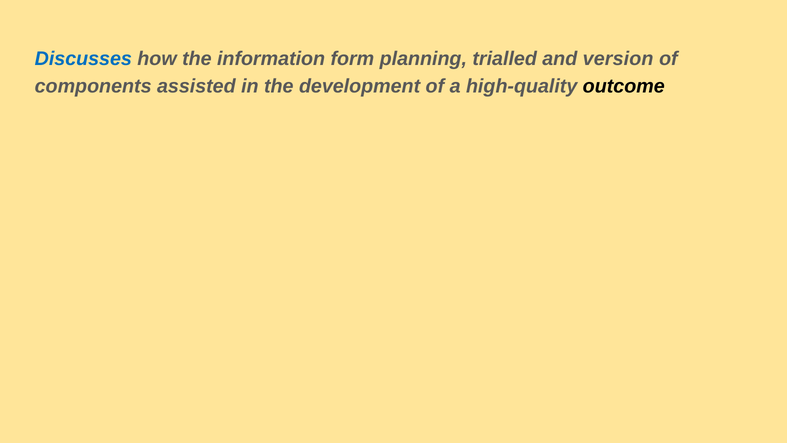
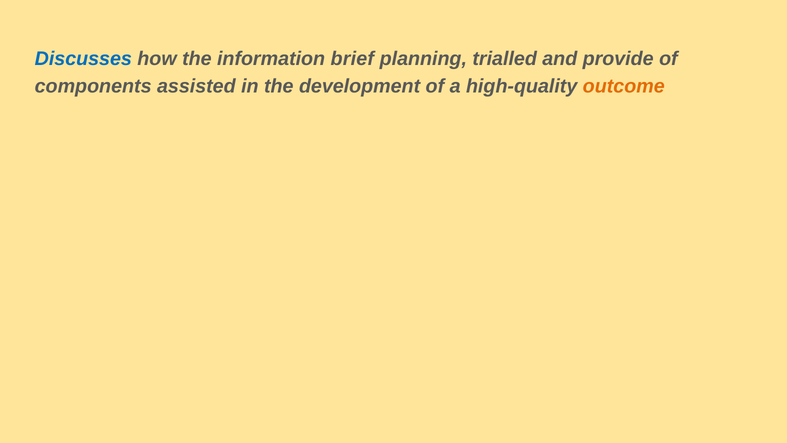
form: form -> brief (352, 59)
version: version -> provide (618, 59)
outcome colour: black -> orange (624, 86)
